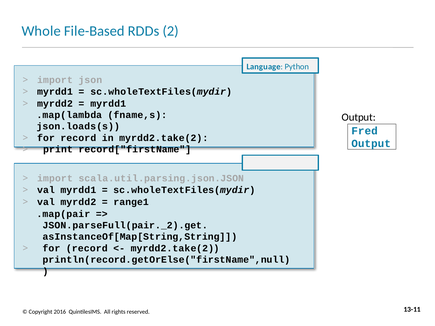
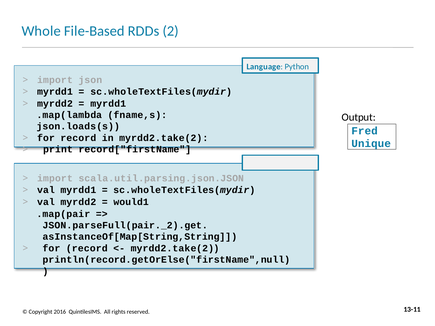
Output: Output -> Unique (371, 144)
range1: range1 -> would1 (131, 202)
